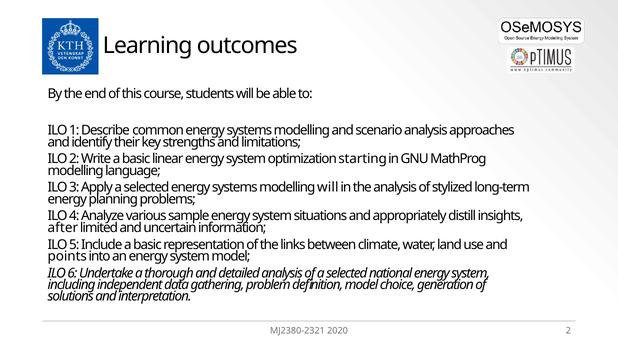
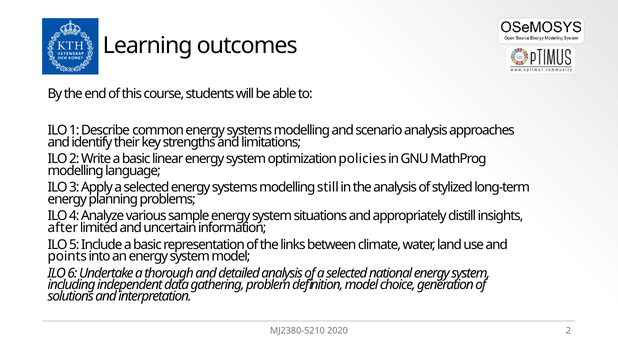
starting: starting -> policies (362, 159)
modelling will: will -> still (328, 187)
MJ2380-2321: MJ2380-2321 -> MJ2380-5210 (297, 331)
